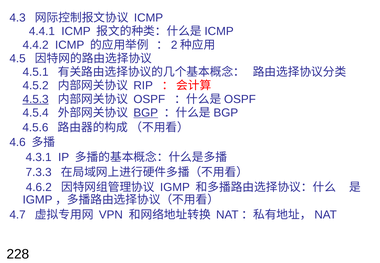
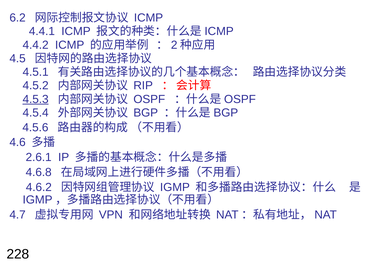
4.3: 4.3 -> 6.2 (18, 18)
BGP underline: present -> none (146, 113)
4.3.1: 4.3.1 -> 2.6.1 (39, 157)
7.3.3: 7.3.3 -> 4.6.8 (39, 172)
